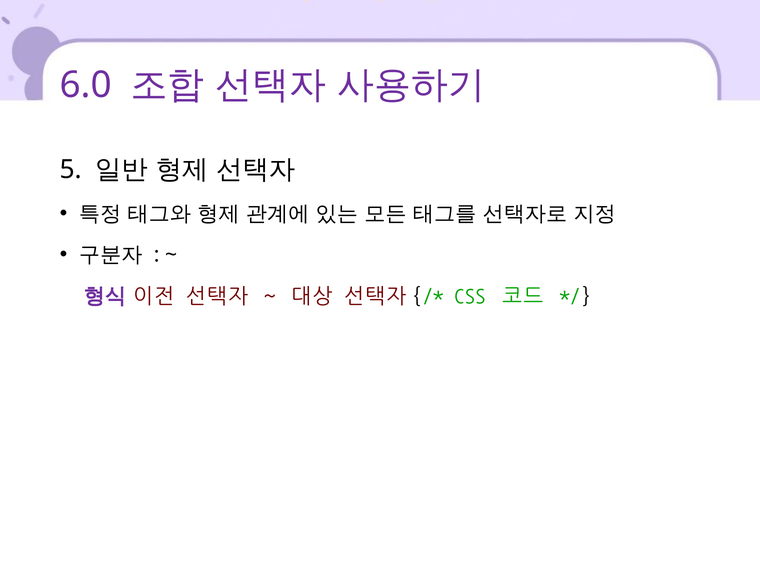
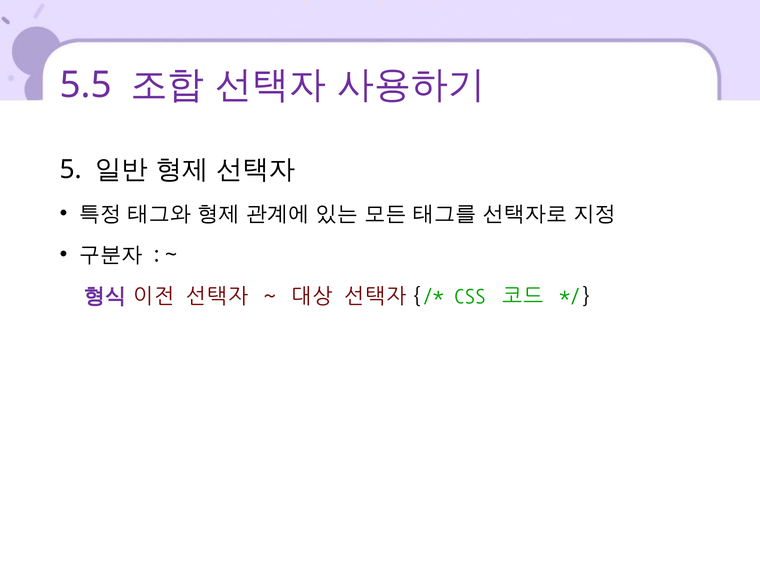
6.0: 6.0 -> 5.5 (86, 85)
